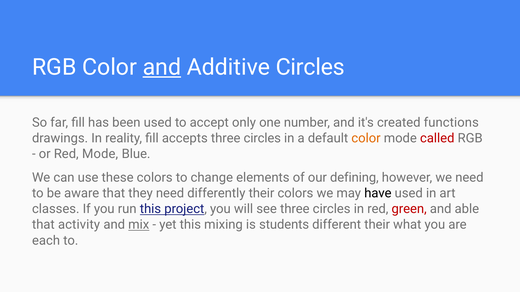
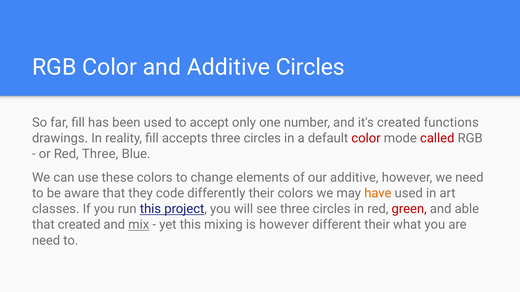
and underline: present -> none (162, 67)
color colour: orange -> red (366, 138)
Red Mode: Mode -> Three (100, 154)
our defining: defining -> additive (354, 178)
they need: need -> code (170, 194)
have colour: black -> orange (378, 194)
that activity: activity -> created (79, 225)
is students: students -> however (284, 225)
each: each -> need (46, 241)
